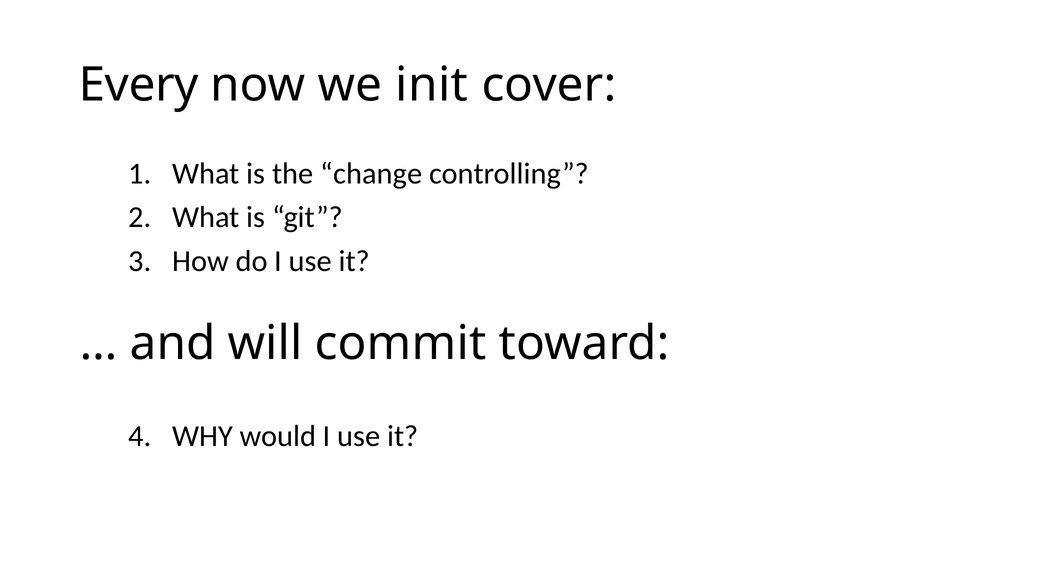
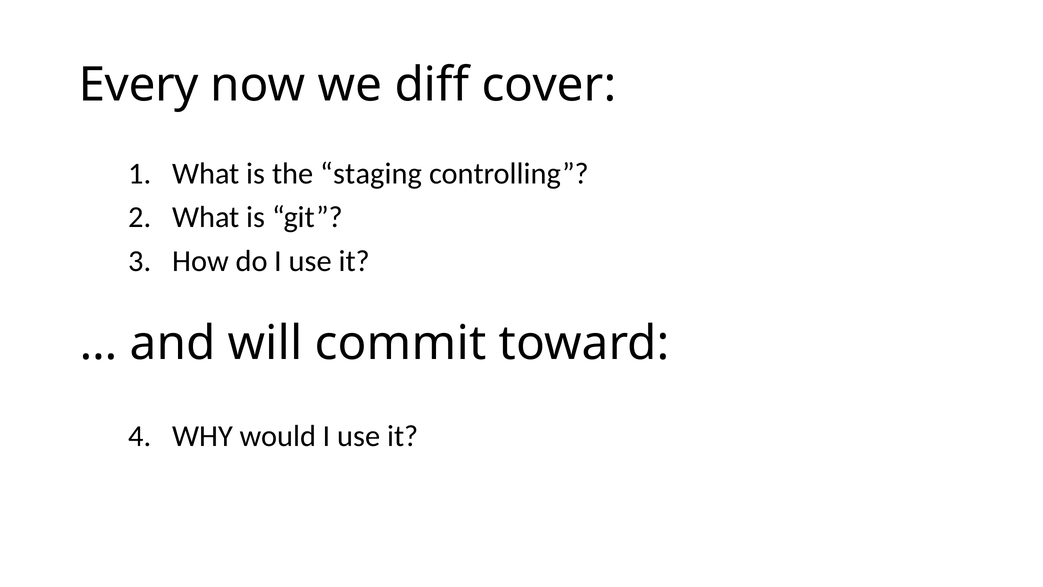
init: init -> diff (432, 85)
change: change -> staging (371, 173)
